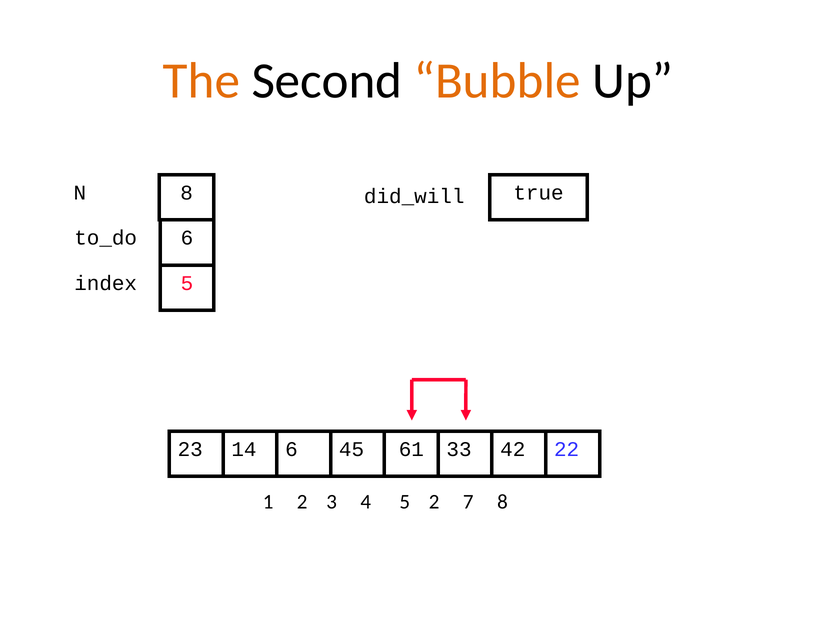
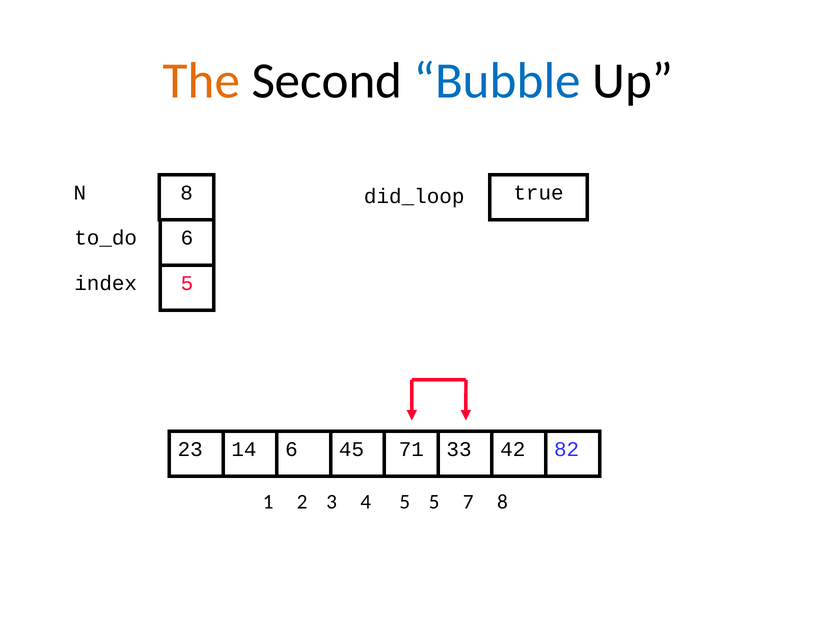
Bubble colour: orange -> blue (497, 81)
did_will: did_will -> did_loop (414, 196)
61: 61 -> 71 (411, 450)
22: 22 -> 82 (567, 450)
5 2: 2 -> 5 (434, 503)
